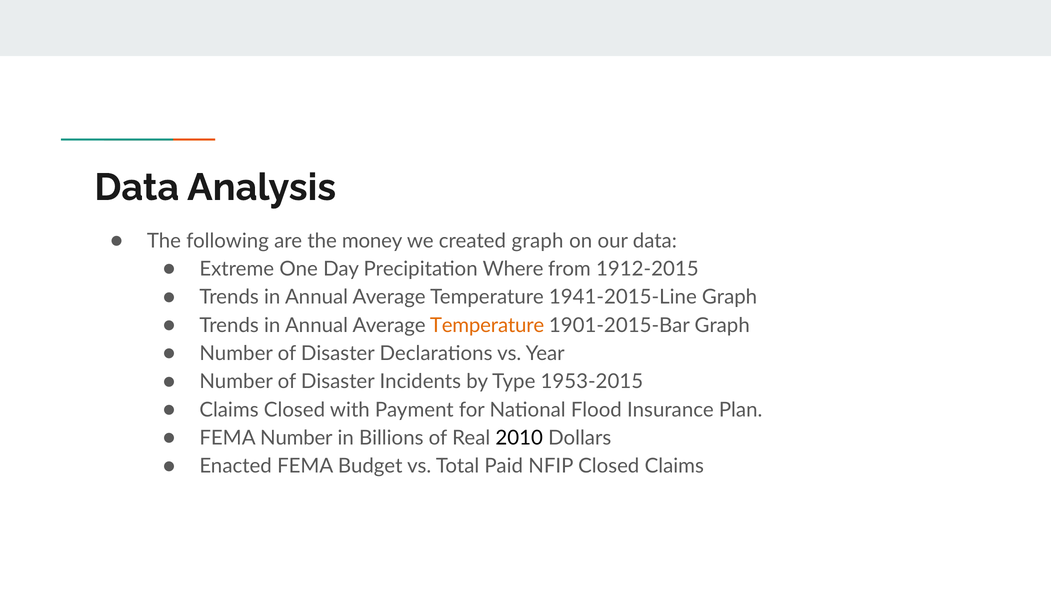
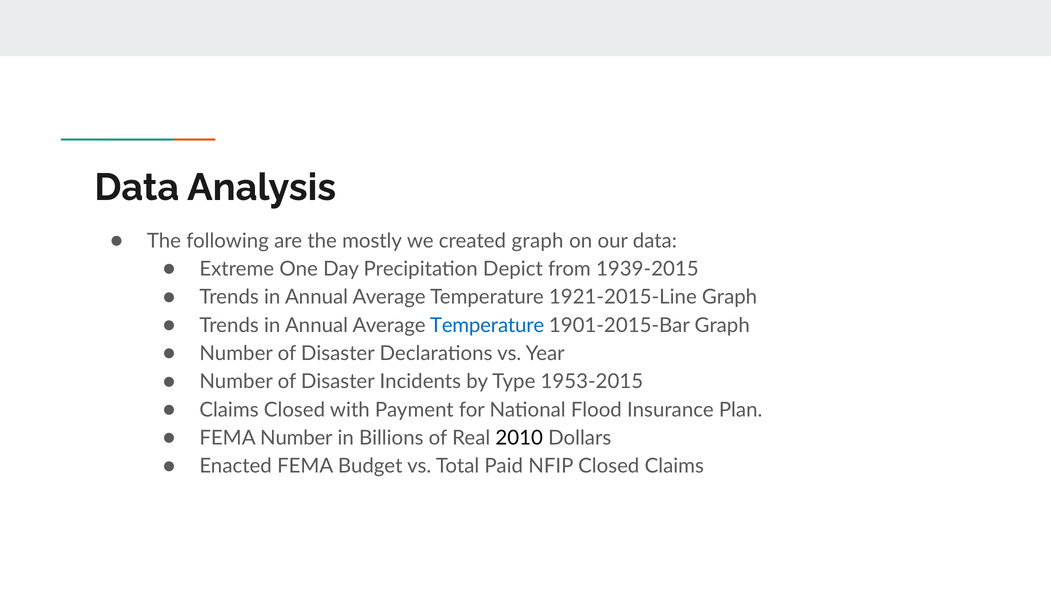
money: money -> mostly (372, 241)
Where: Where -> Depict (513, 269)
1912-2015: 1912-2015 -> 1939-2015 (647, 269)
1941-2015-Line: 1941-2015-Line -> 1921-2015-Line (623, 297)
Temperature colour: orange -> blue (487, 325)
